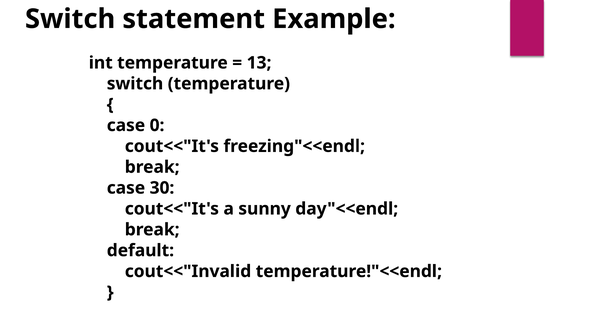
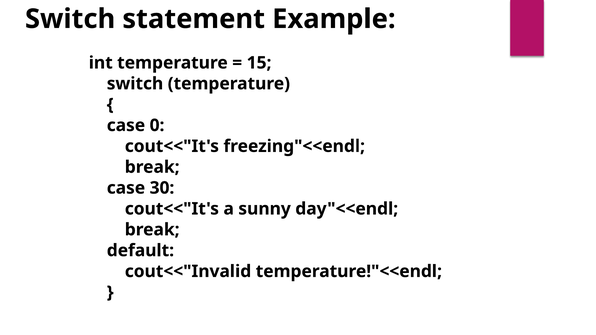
13: 13 -> 15 (259, 63)
